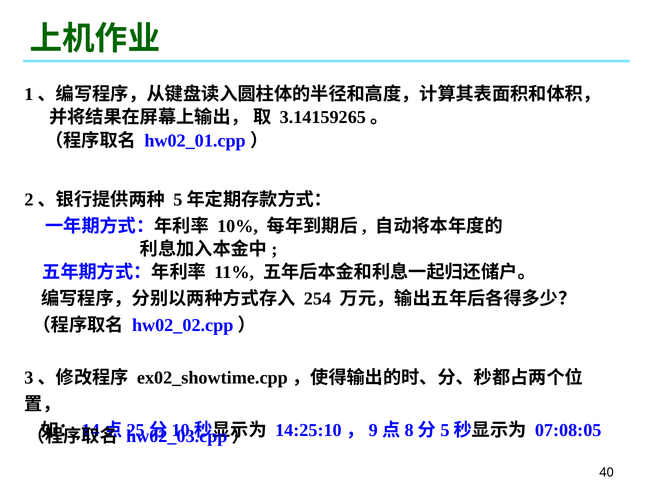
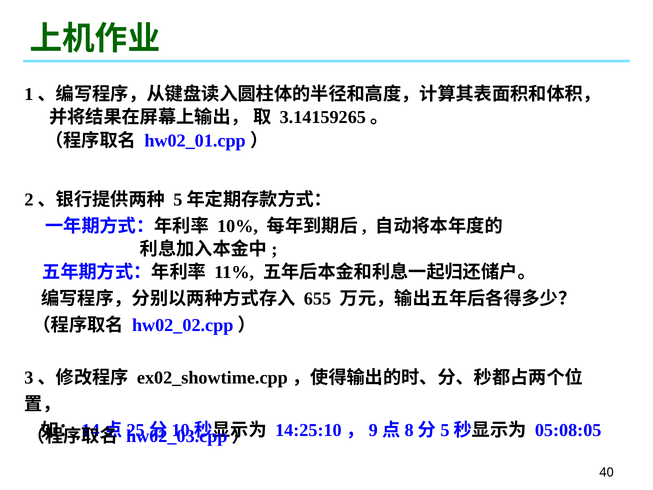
254: 254 -> 655 (317, 299)
07:08:05: 07:08:05 -> 05:08:05 (568, 430)
